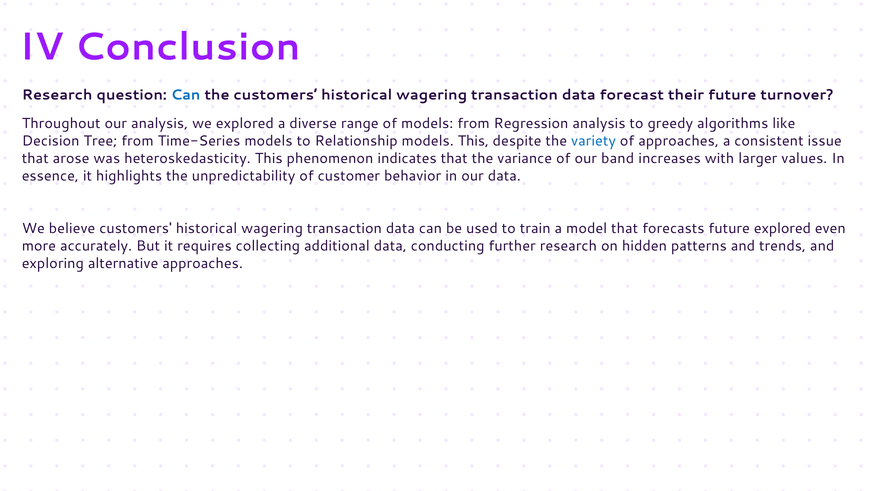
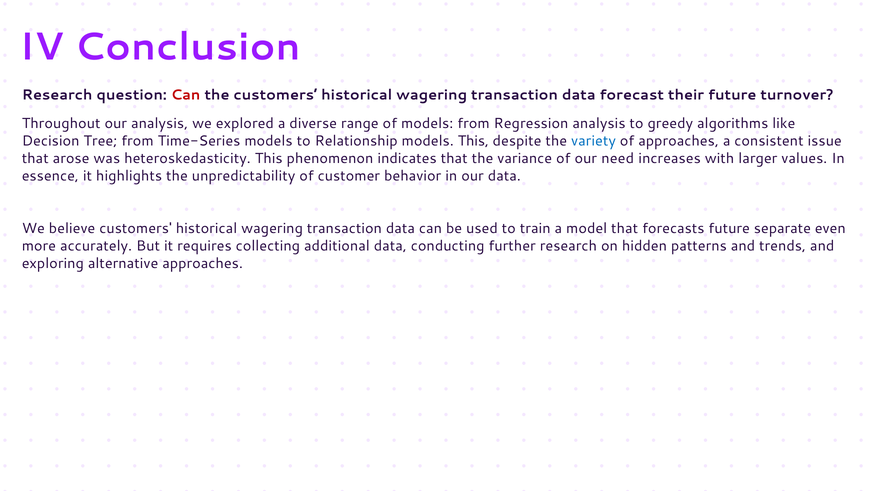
Can colour: blue -> red (186, 95)
band: band -> need (618, 158)
future explored: explored -> separate (782, 228)
